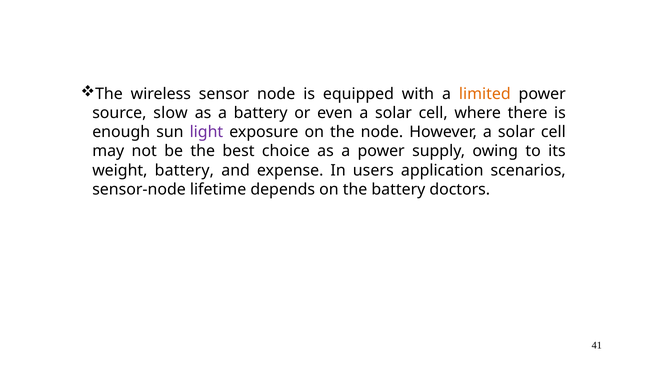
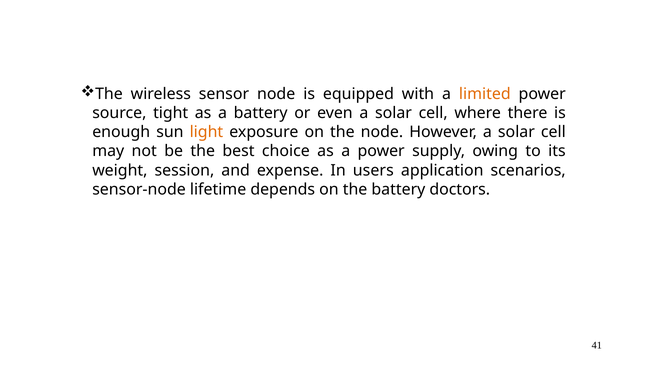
slow: slow -> tight (171, 113)
light colour: purple -> orange (206, 132)
weight battery: battery -> session (184, 170)
